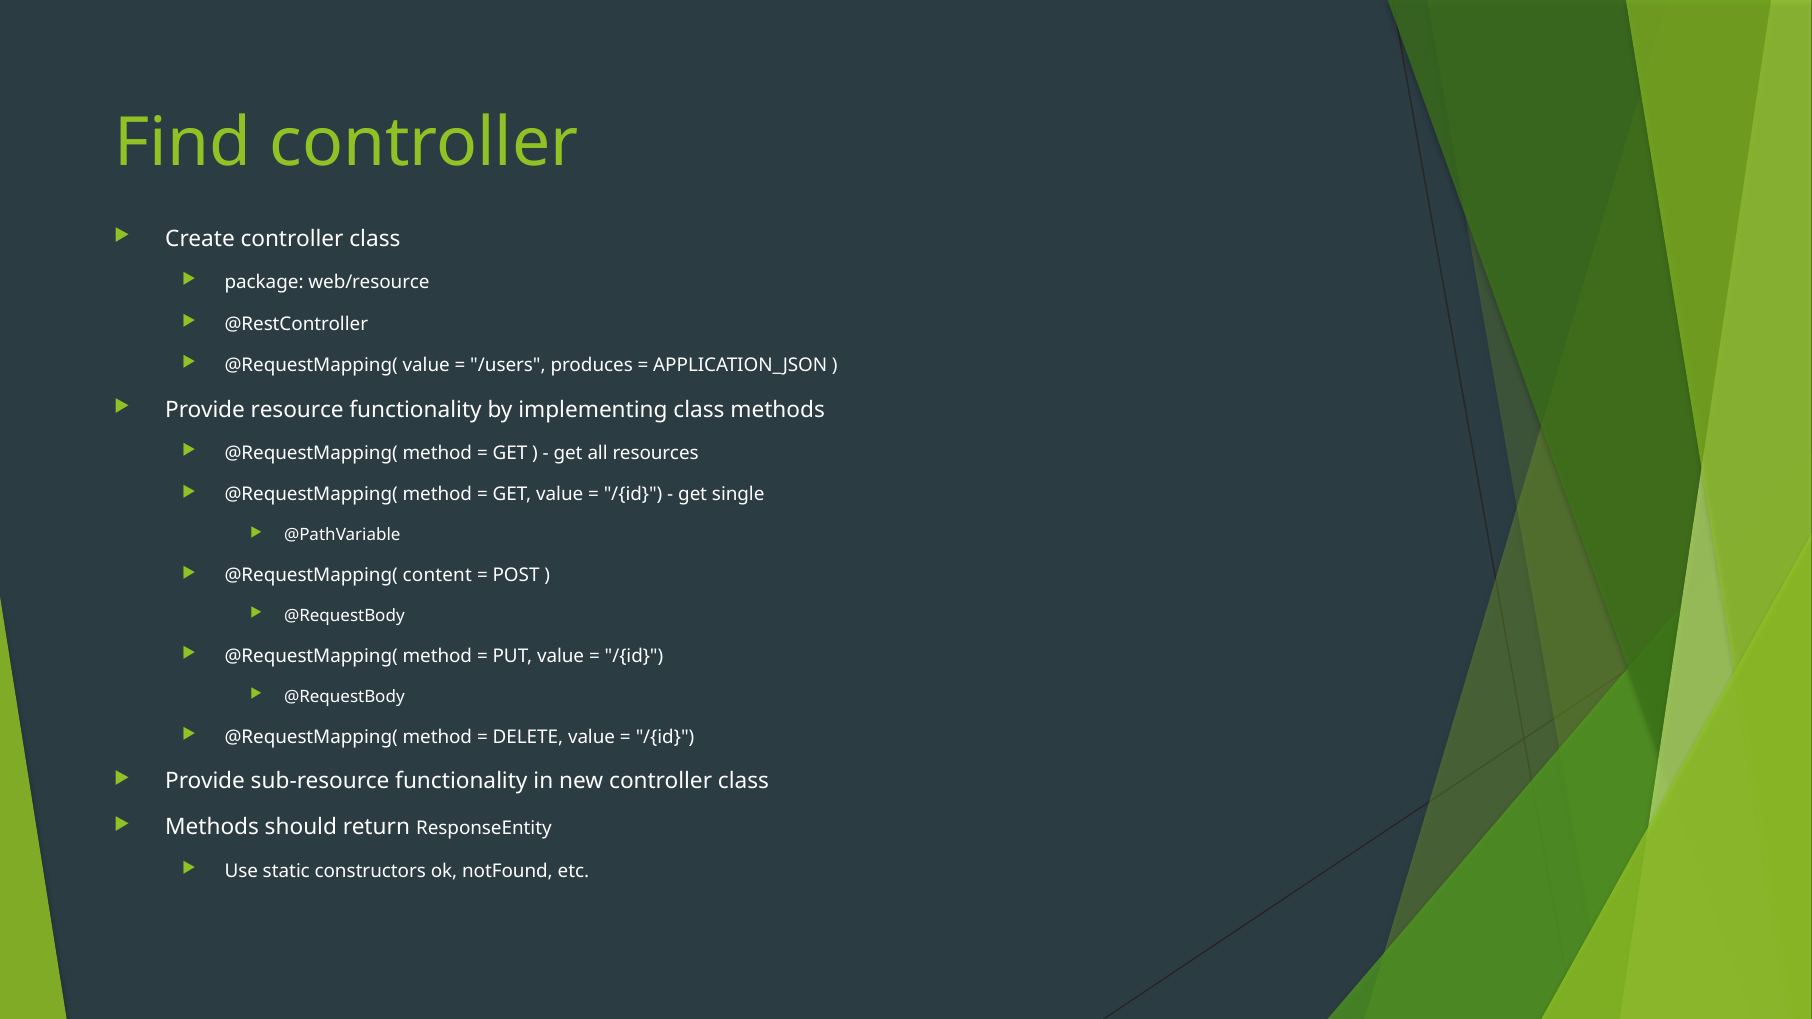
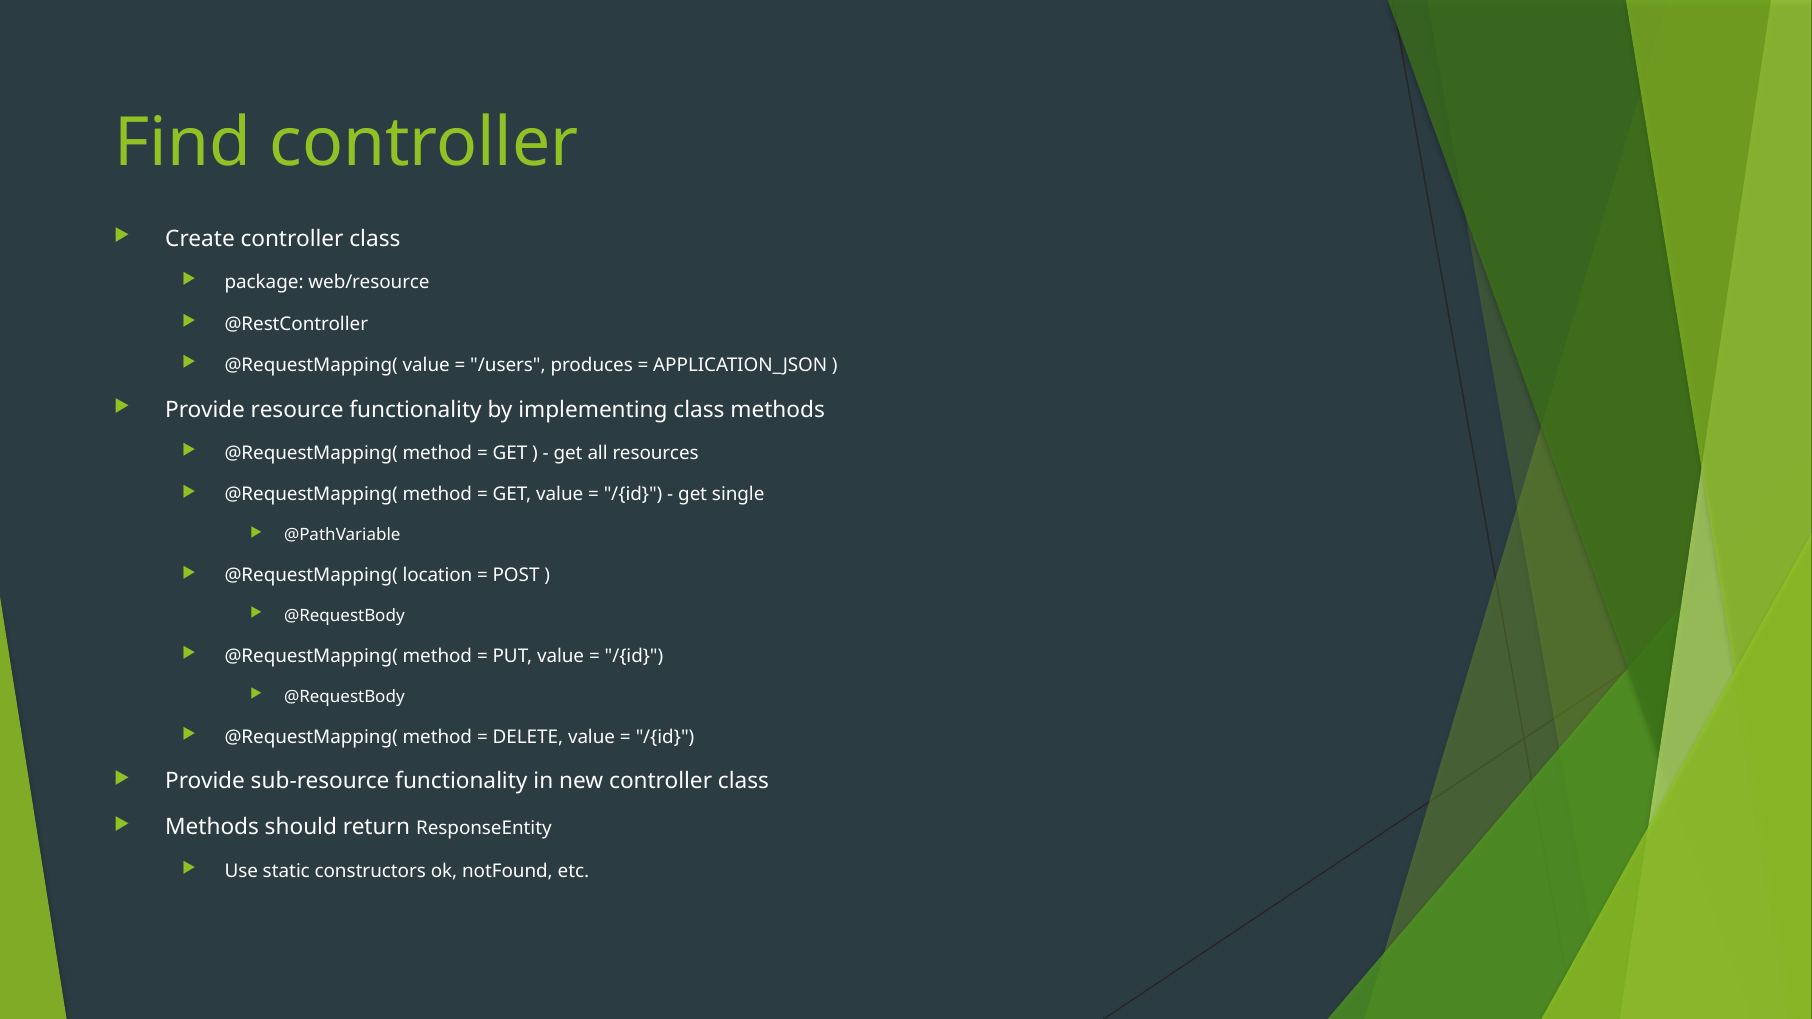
content: content -> location (437, 576)
